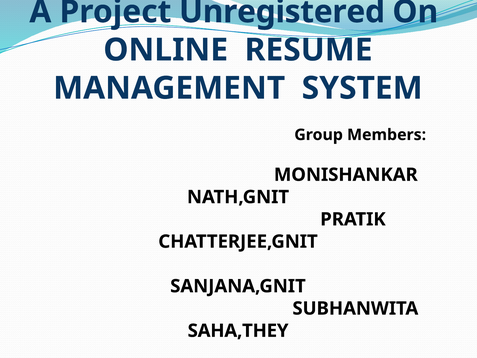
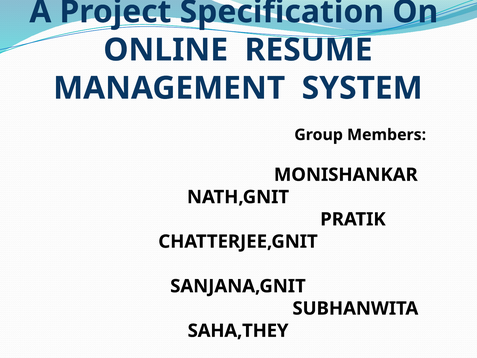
Unregistered: Unregistered -> Specification (282, 12)
